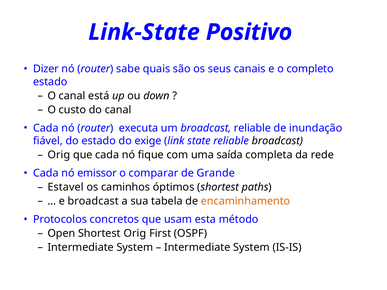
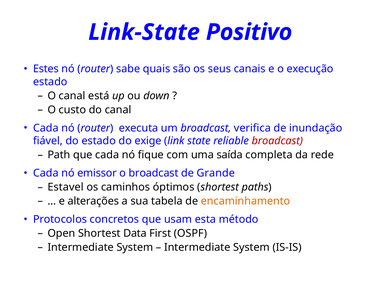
Dizer: Dizer -> Estes (46, 69)
completo: completo -> execução (310, 69)
broadcast reliable: reliable -> verifica (252, 128)
broadcast colour: black -> red (277, 141)
Orig: Orig -> Path (59, 155)
o comparar: comparar -> broadcast (154, 173)
e broadcast: broadcast -> alterações (93, 201)
Shortest Orig: Orig -> Data (135, 234)
